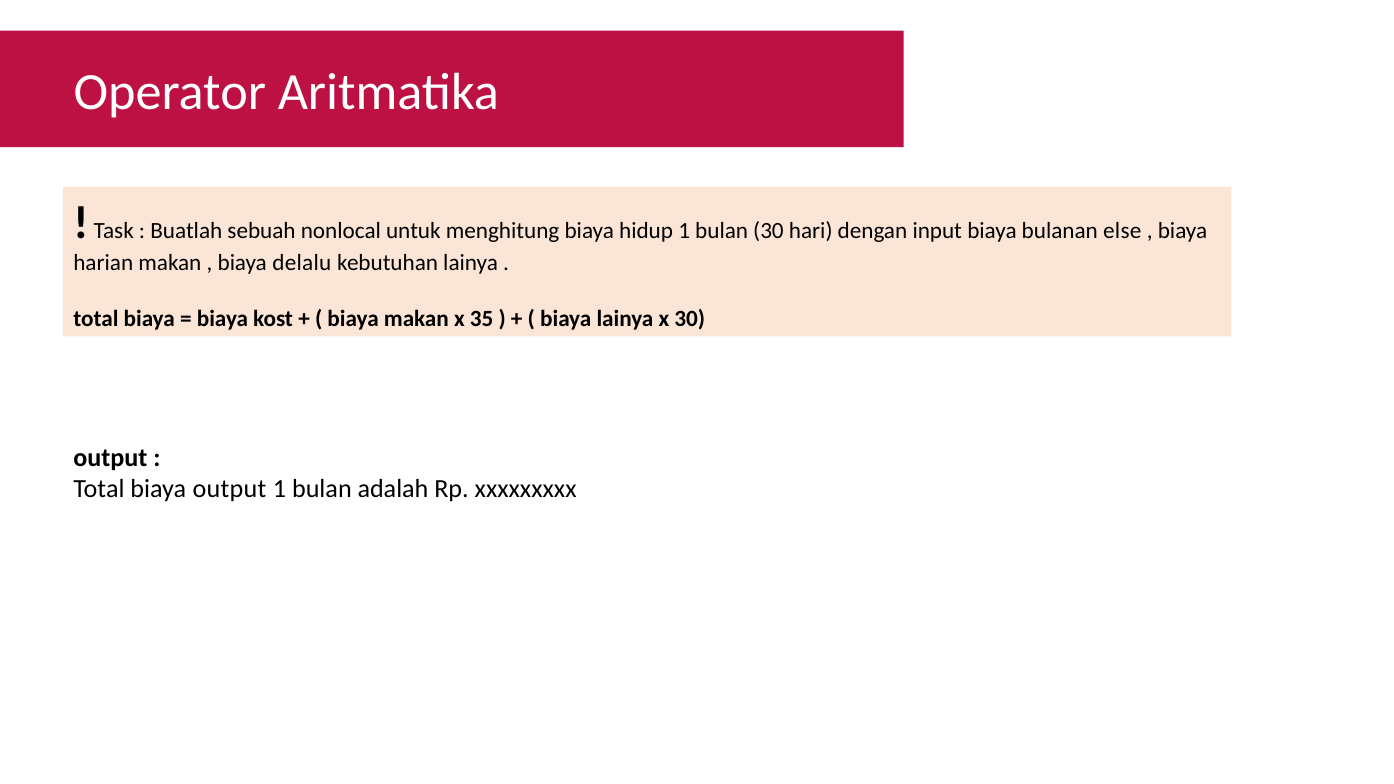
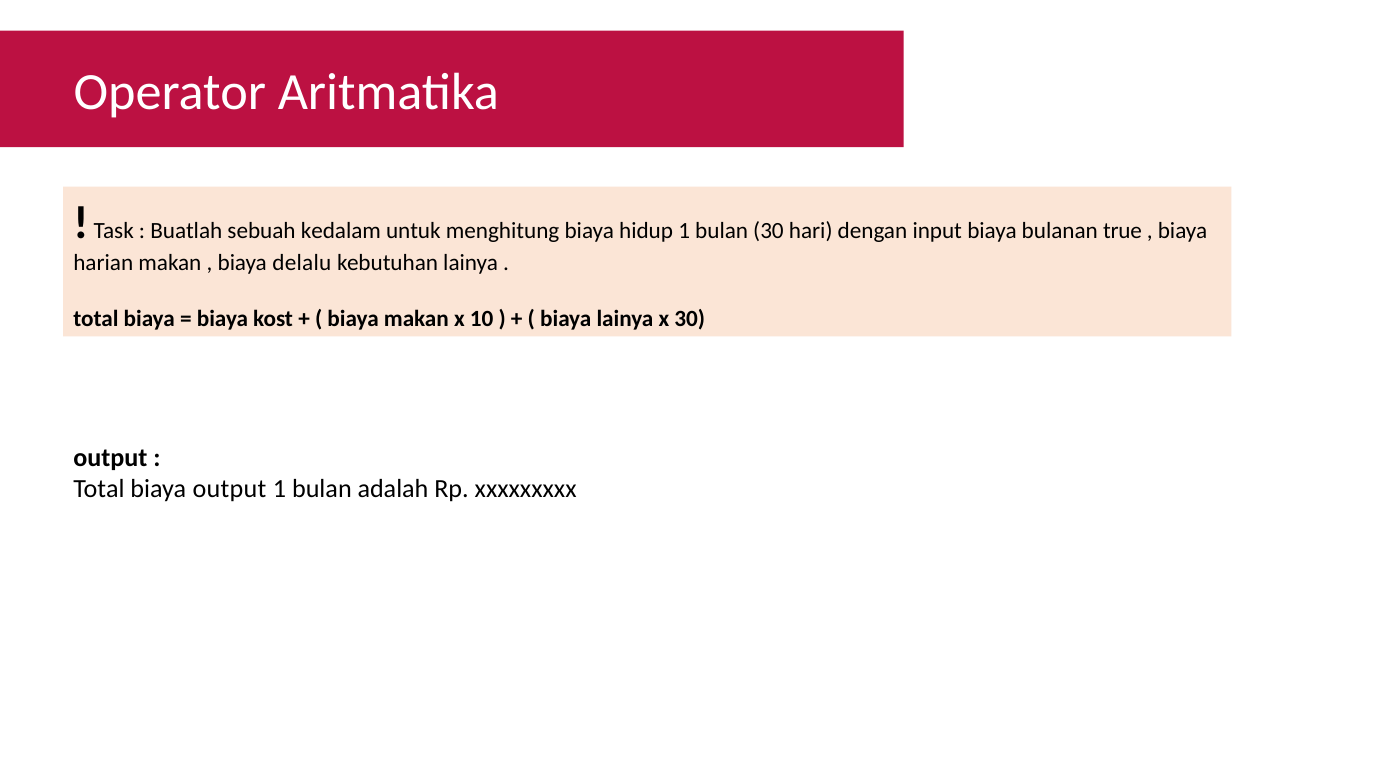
nonlocal: nonlocal -> kedalam (341, 231)
else: else -> true (1123, 231)
35: 35 -> 10 (482, 319)
